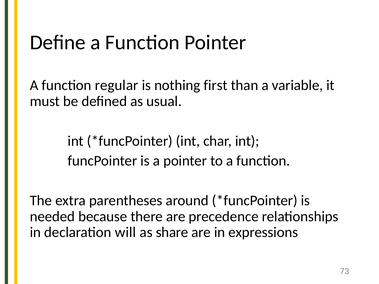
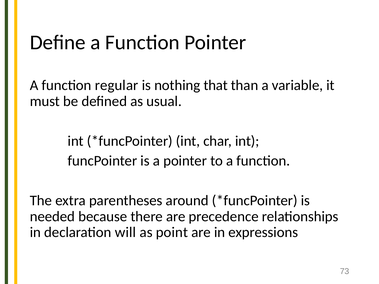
first: first -> that (216, 85)
share: share -> point (172, 233)
